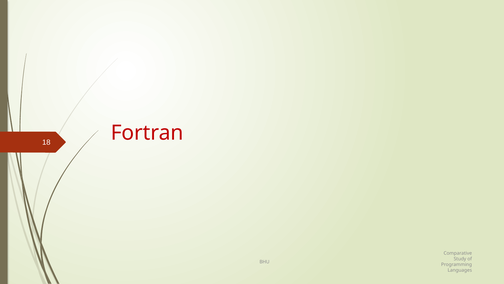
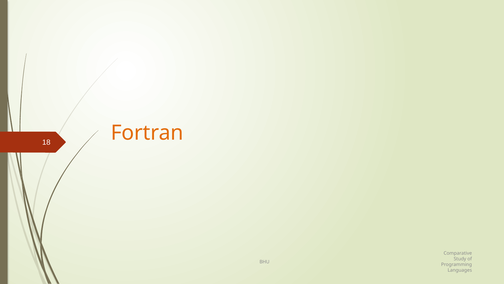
Fortran colour: red -> orange (147, 133)
